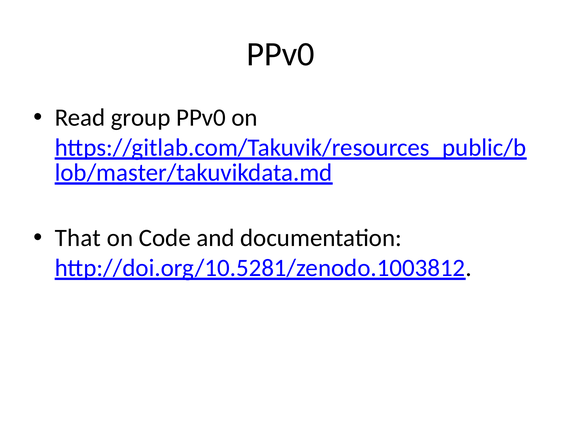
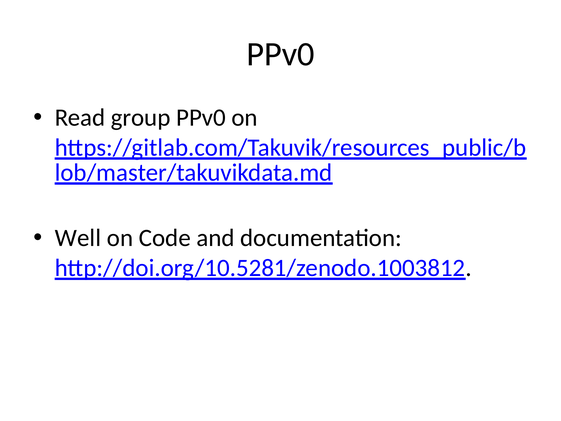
That: That -> Well (78, 238)
